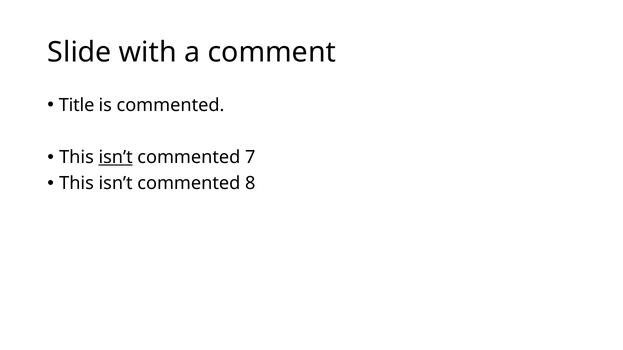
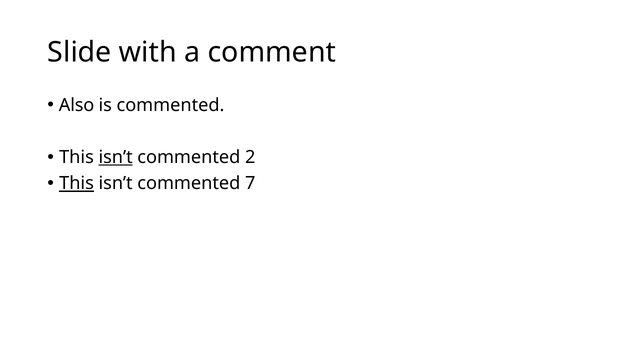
Title: Title -> Also (77, 105)
7: 7 -> 2 (250, 158)
This underline: none -> present (77, 184)
8: 8 -> 7 (250, 184)
